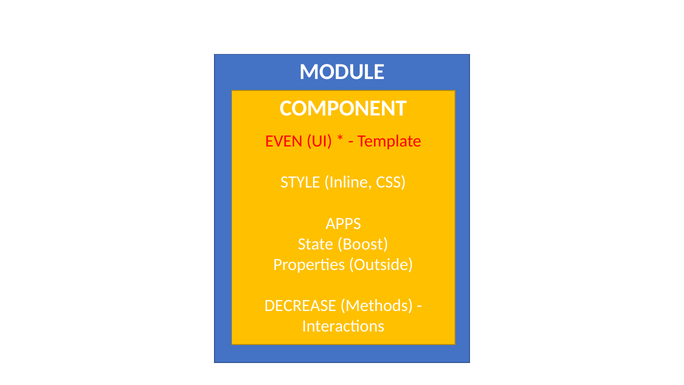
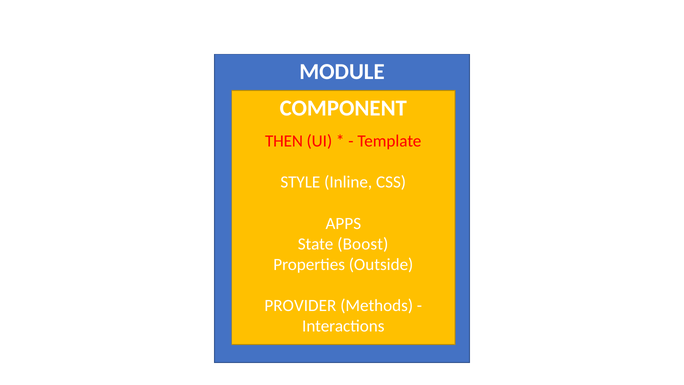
EVEN: EVEN -> THEN (284, 141)
DECREASE: DECREASE -> PROVIDER (300, 305)
